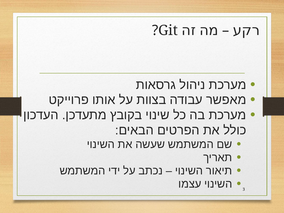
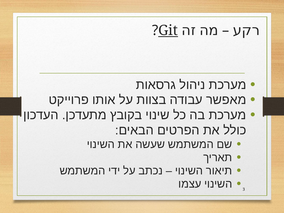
Git underline: none -> present (168, 30)
